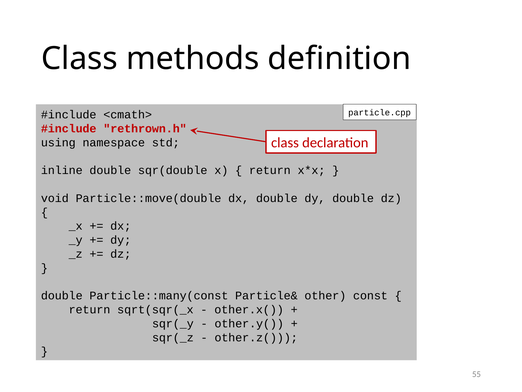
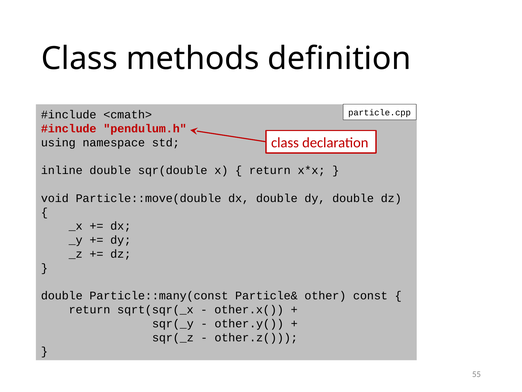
rethrown.h: rethrown.h -> pendulum.h (145, 128)
